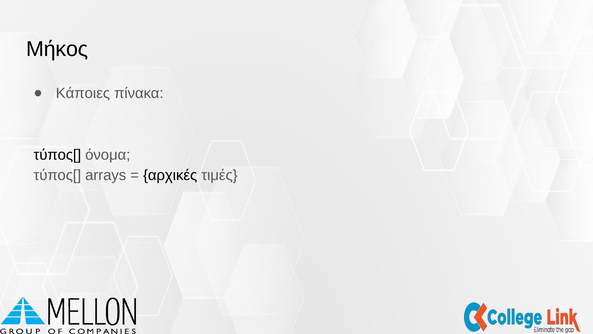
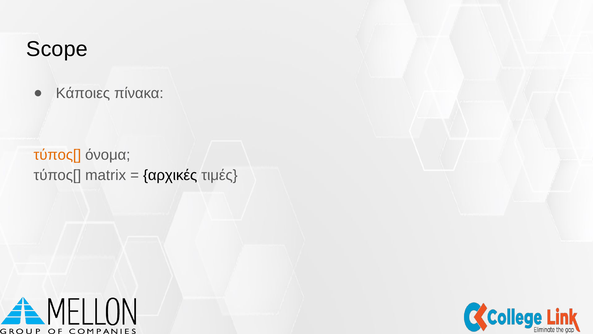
Μήκος: Μήκος -> Scope (57, 49)
τύπος[ colour: black -> orange (57, 155)
arrays: arrays -> matrix (106, 175)
